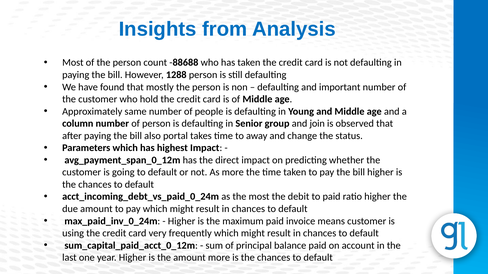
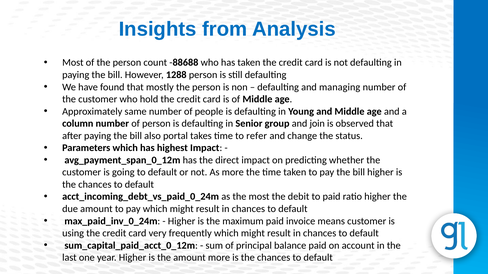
important: important -> managing (340, 87)
away: away -> refer (257, 136)
